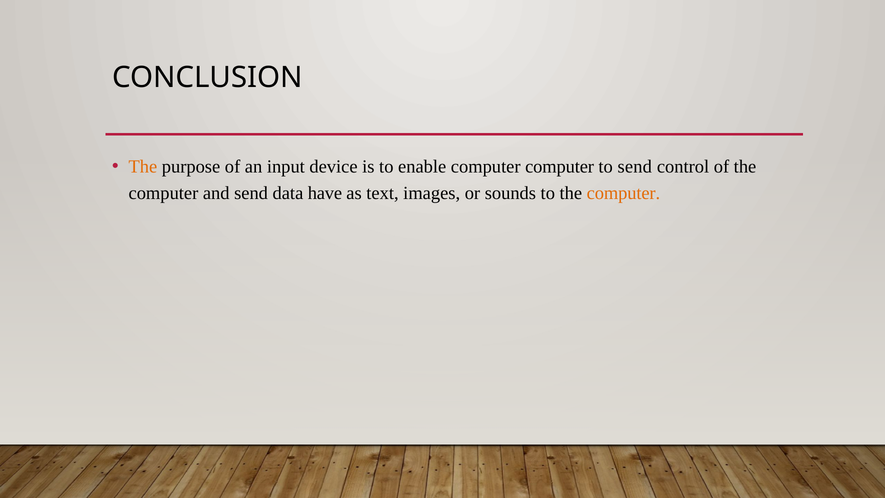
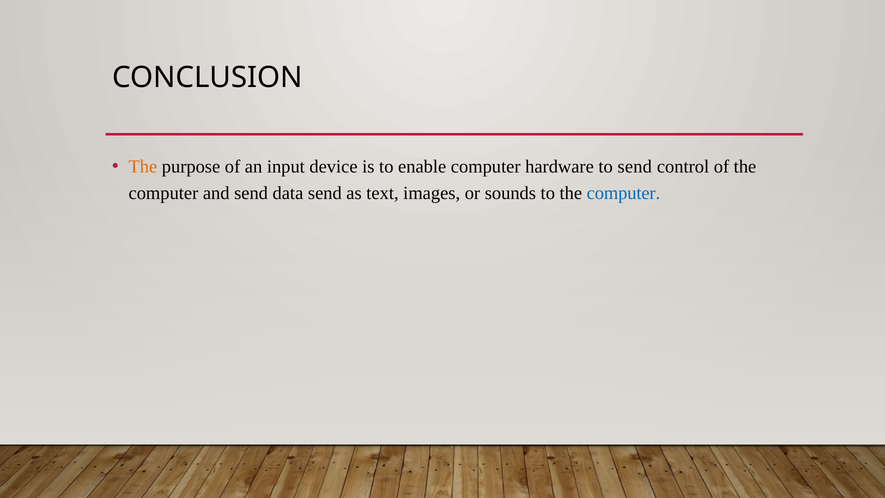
computer computer: computer -> hardware (560, 166)
data have: have -> send (325, 193)
computer colour: orange -> blue (623, 193)
